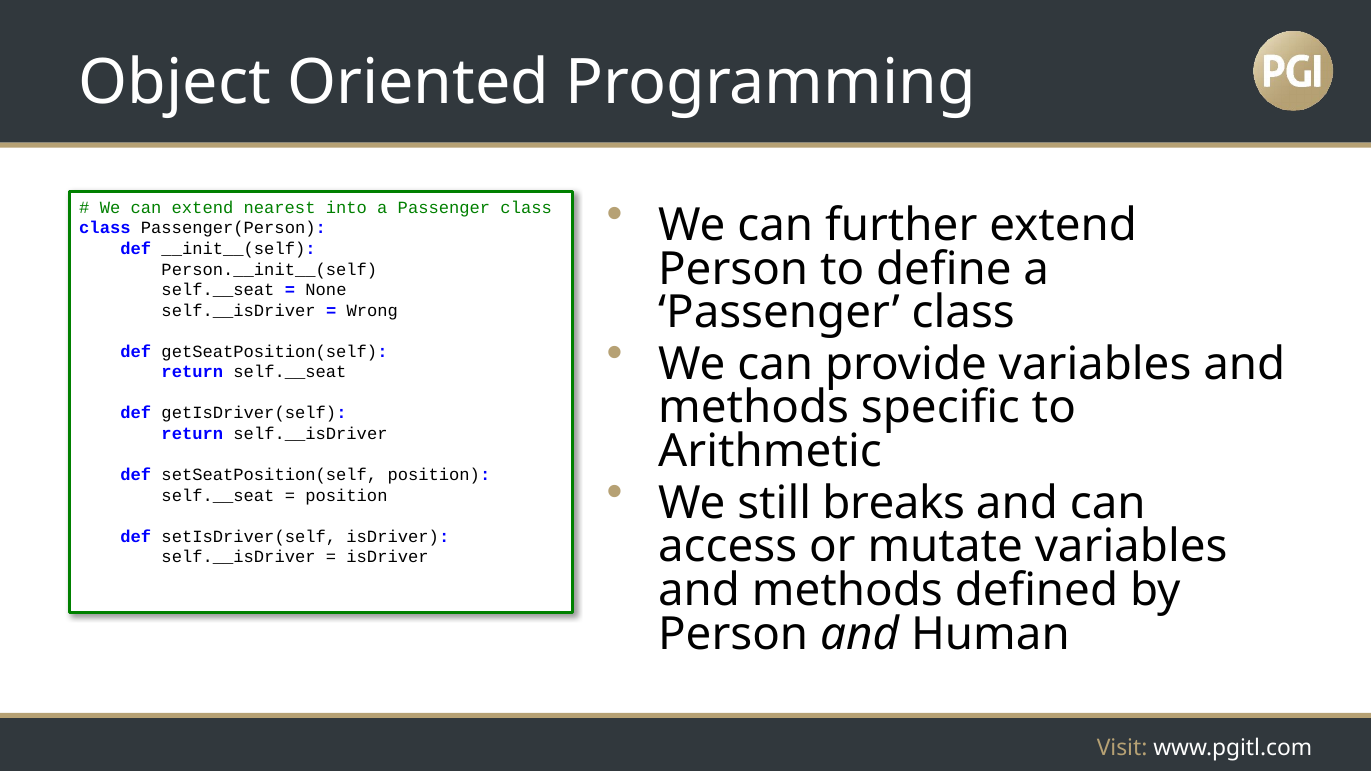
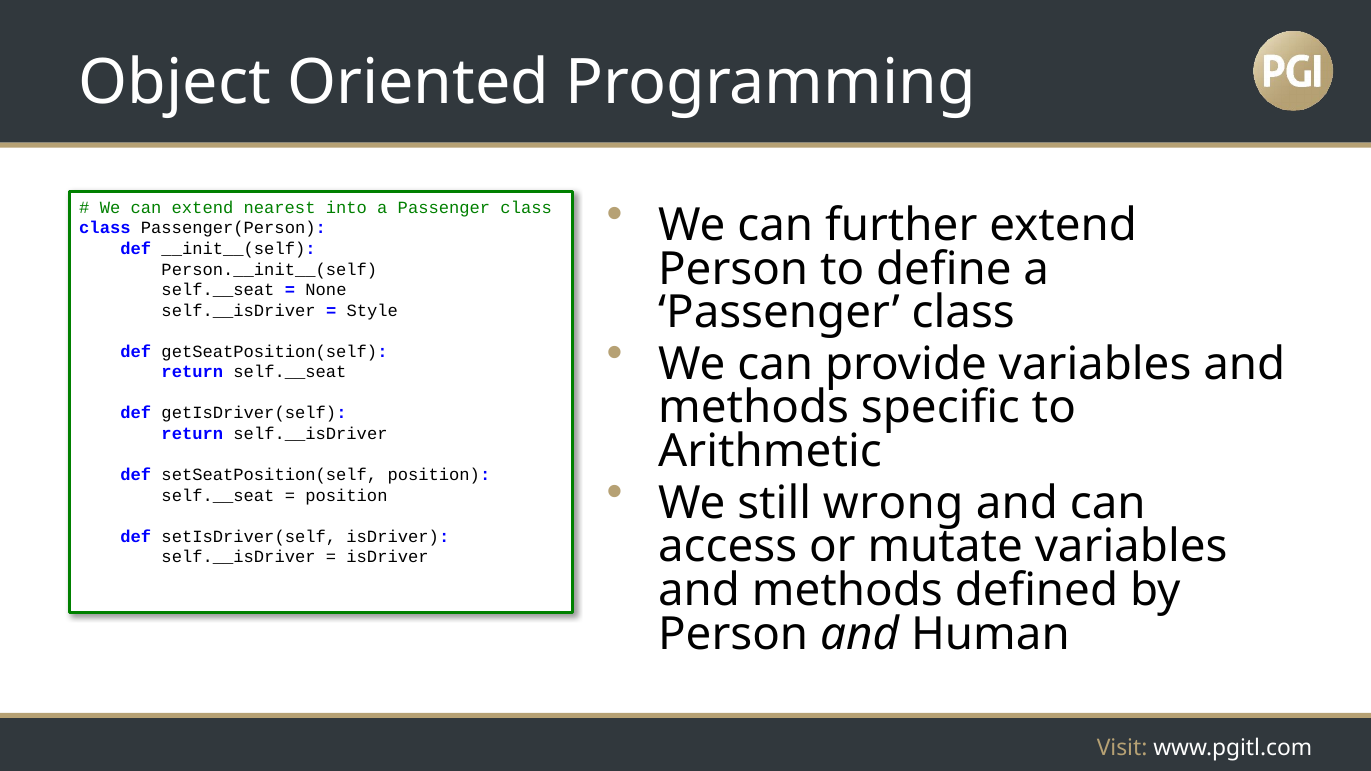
Wrong: Wrong -> Style (372, 311)
breaks: breaks -> wrong (893, 503)
